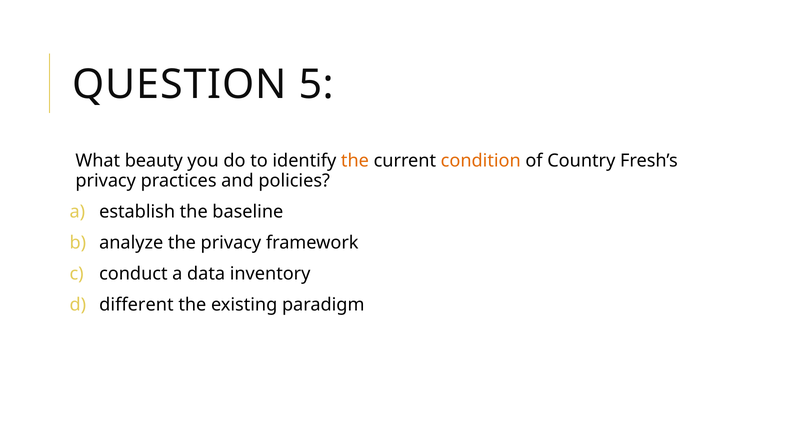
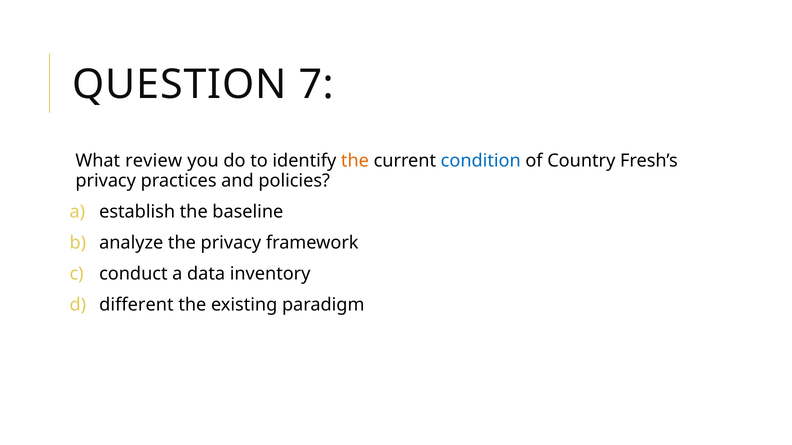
5: 5 -> 7 (316, 85)
beauty: beauty -> review (154, 161)
condition colour: orange -> blue (481, 161)
